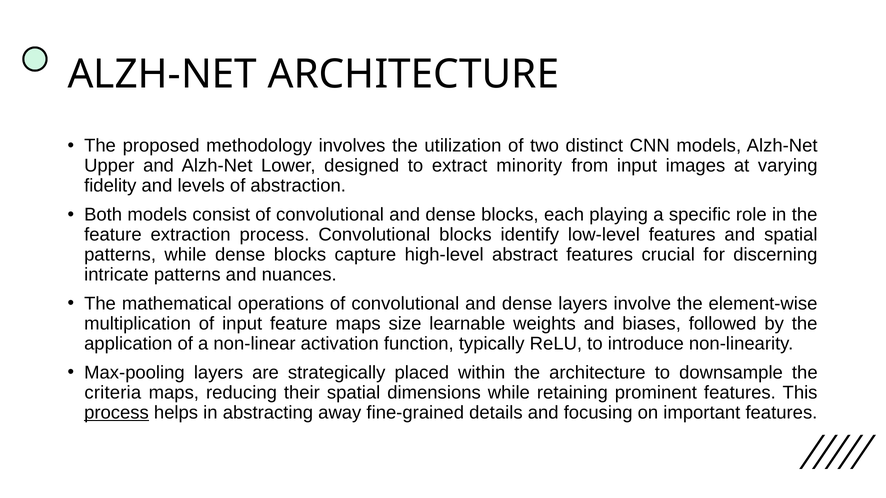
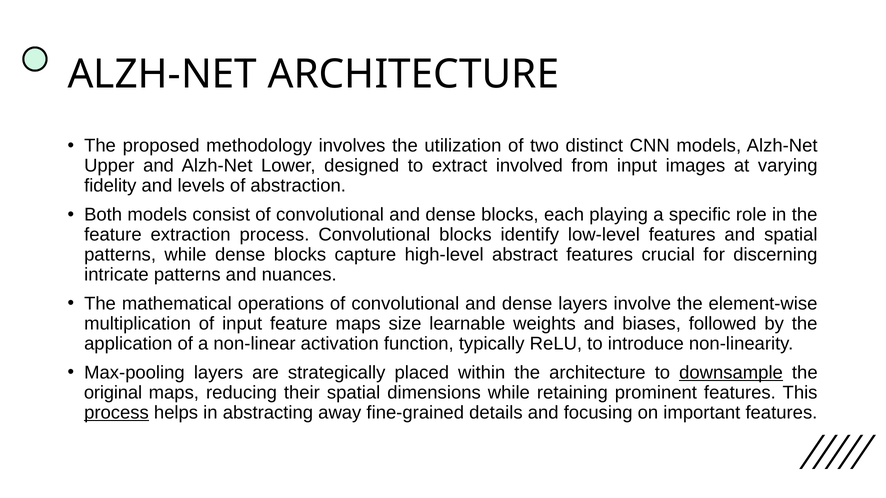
minority: minority -> involved (529, 166)
downsample underline: none -> present (731, 373)
criteria: criteria -> original (113, 393)
